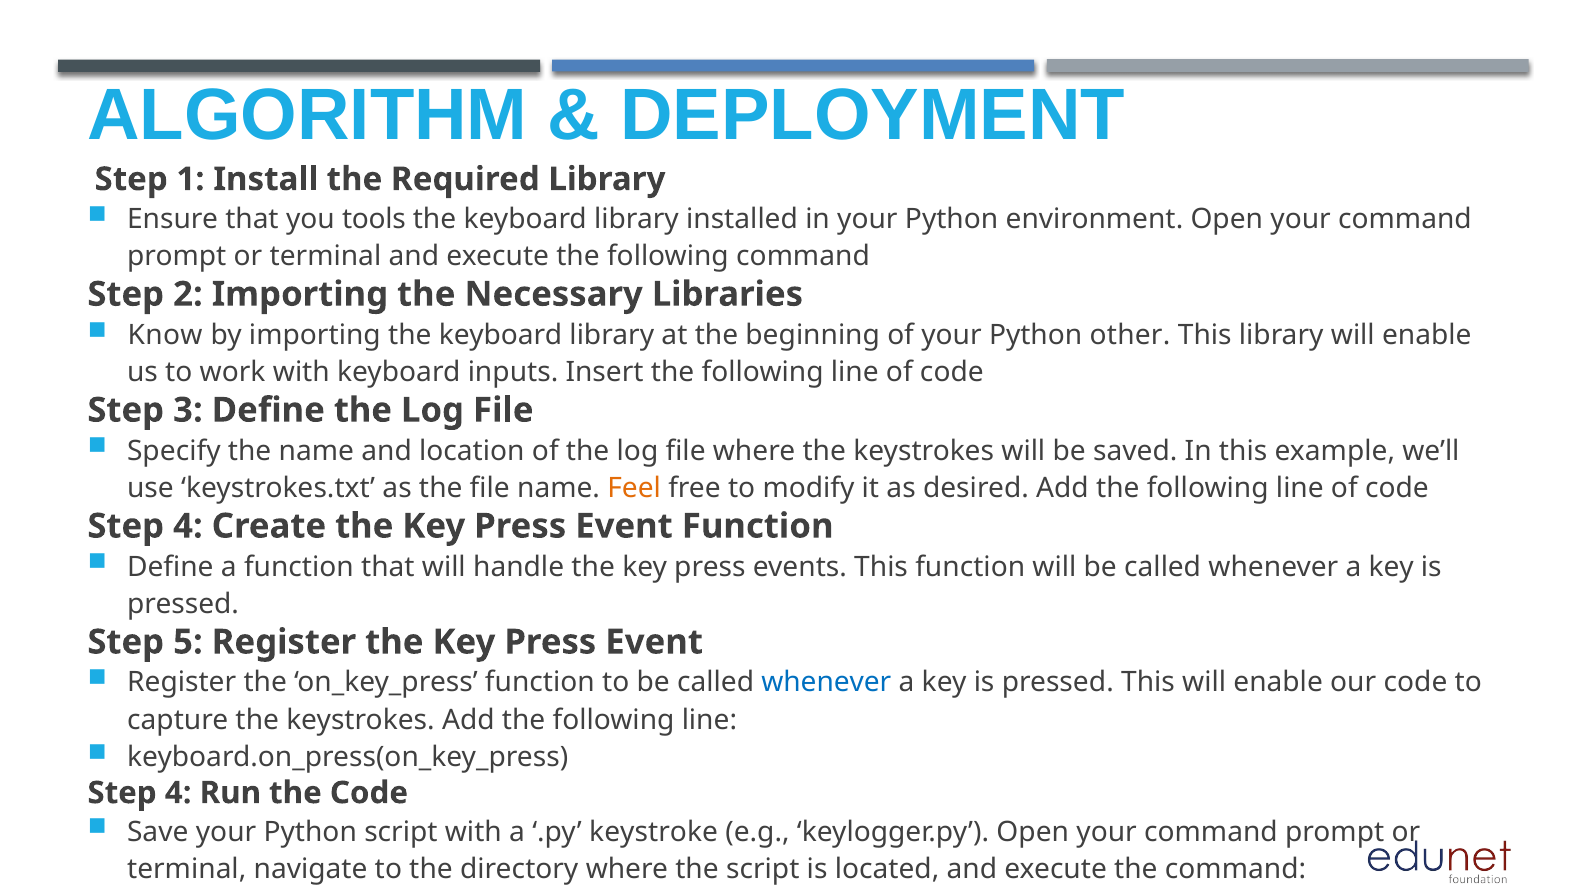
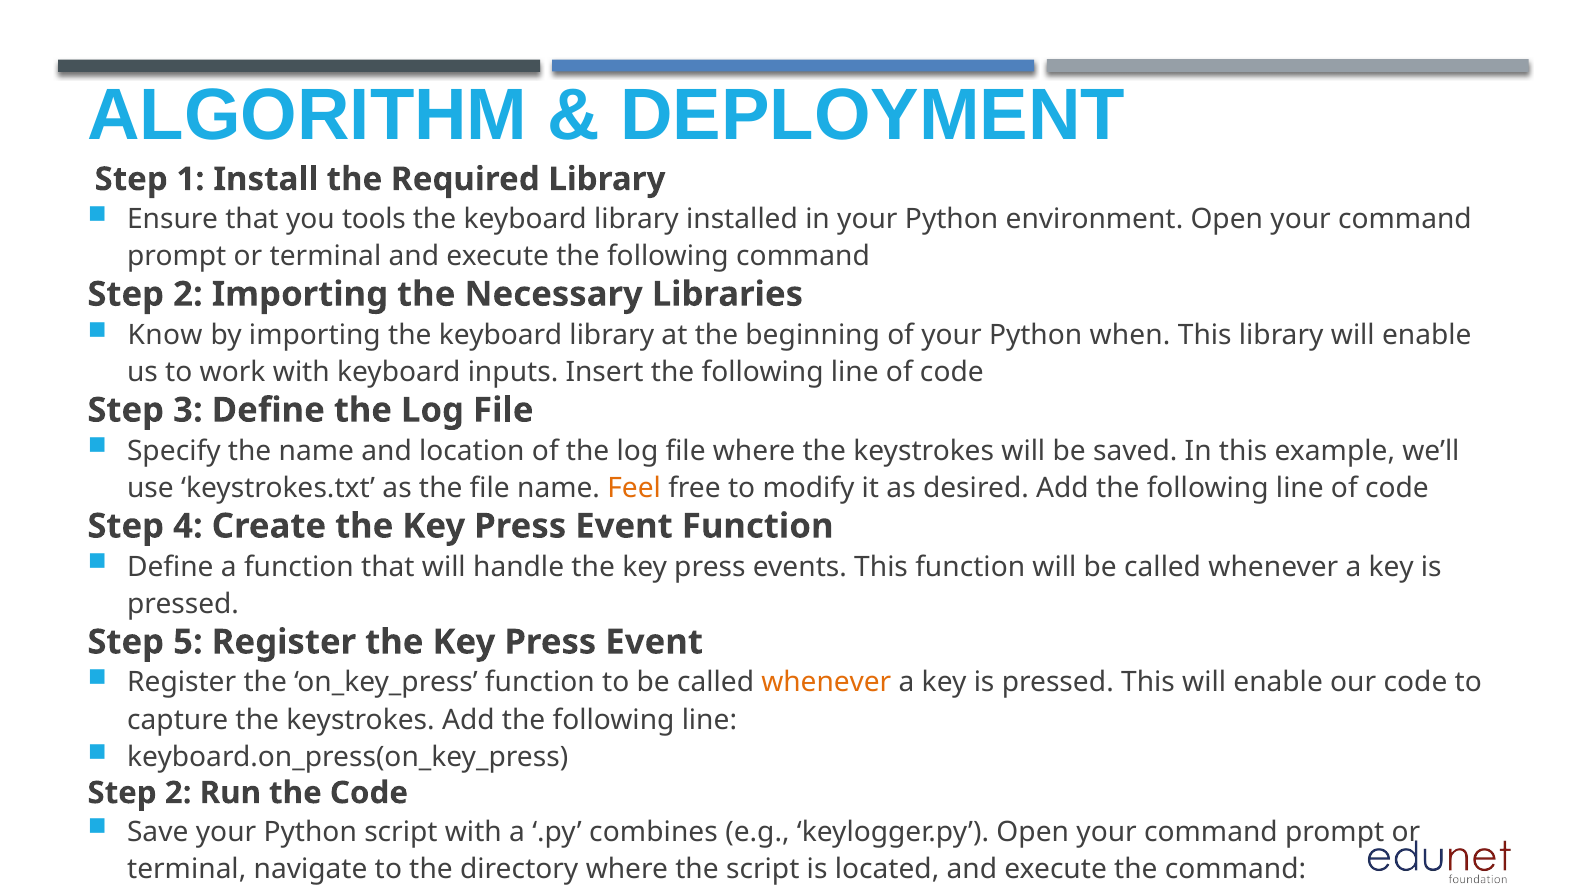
other: other -> when (1130, 335)
whenever colour: blue -> orange (826, 682)
4: 4 -> 2 (178, 793)
keystroke: keystroke -> combines (654, 831)
